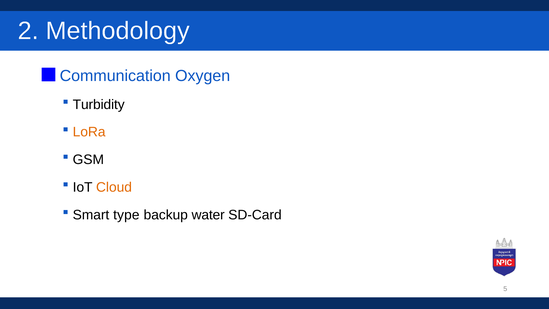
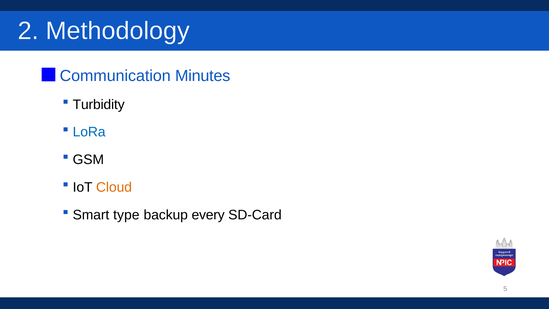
Oxygen: Oxygen -> Minutes (203, 76)
LoRa colour: orange -> blue (89, 132)
water: water -> every (208, 215)
